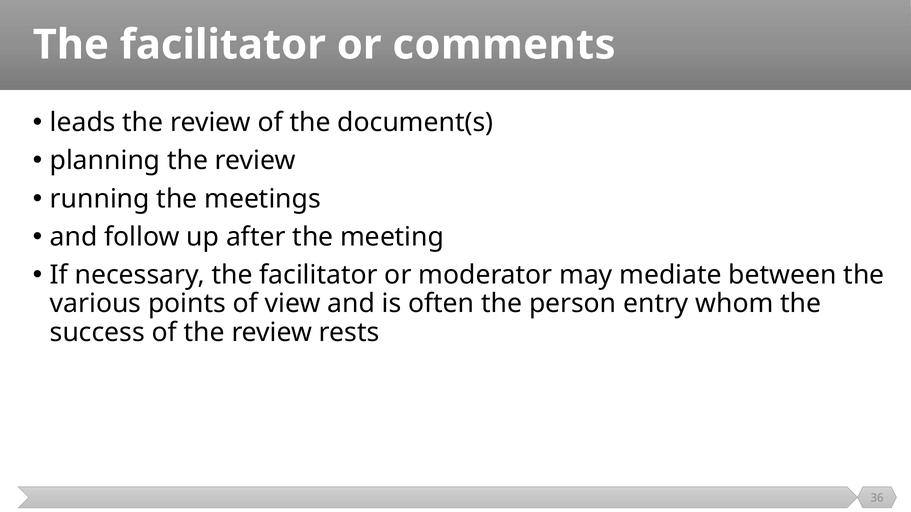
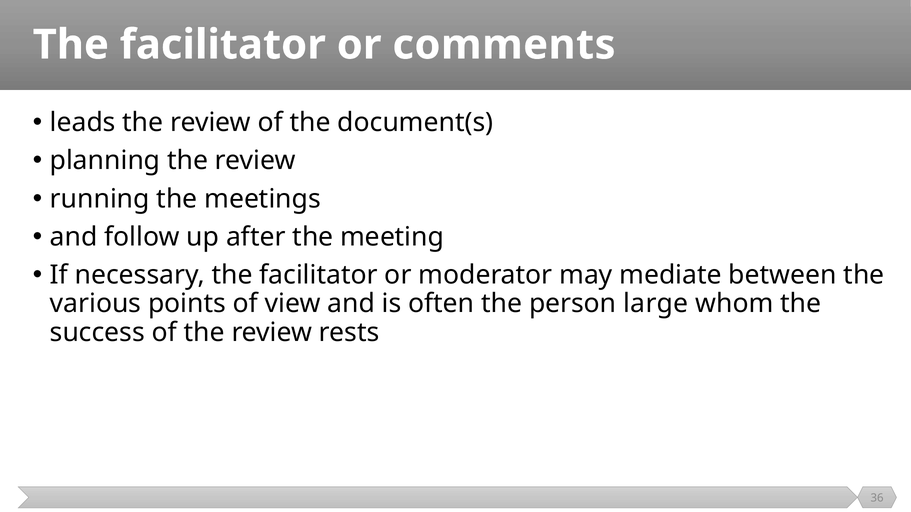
entry: entry -> large (656, 304)
